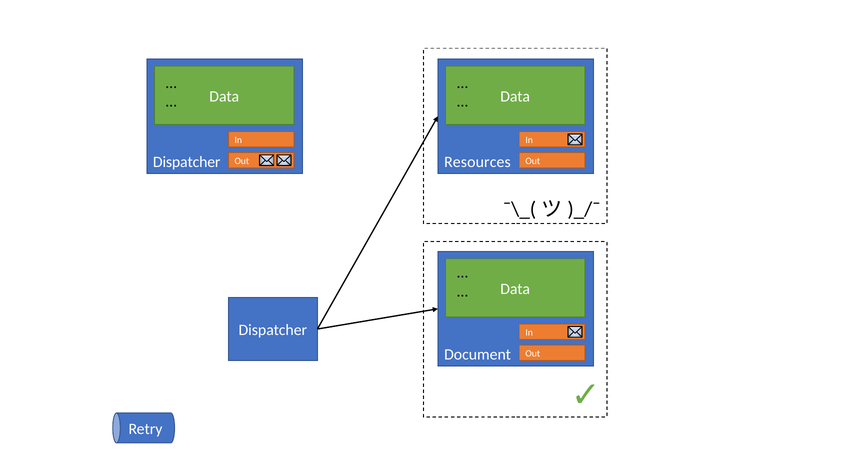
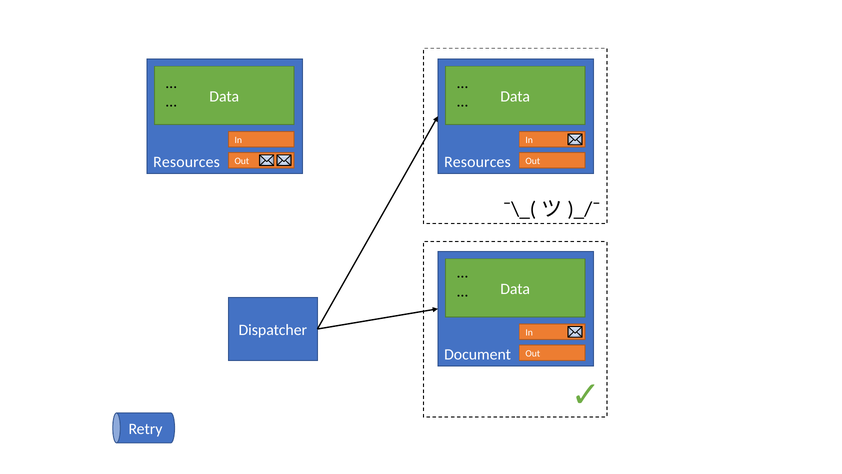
Dispatcher: Dispatcher -> Resources (187, 162)
